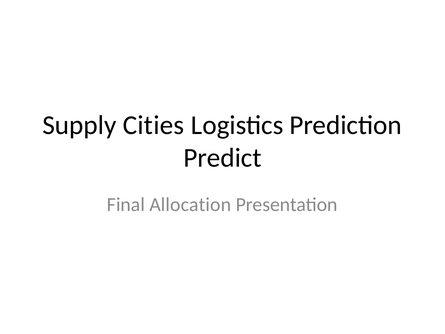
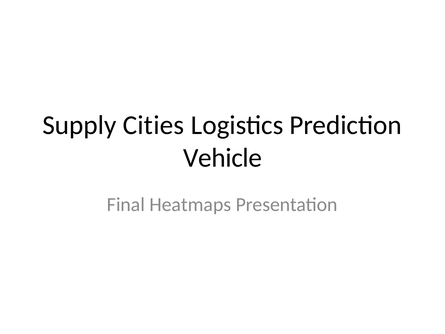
Predict: Predict -> Vehicle (223, 158)
Allocation: Allocation -> Heatmaps (190, 205)
